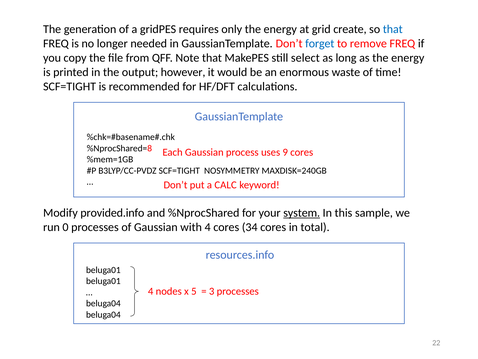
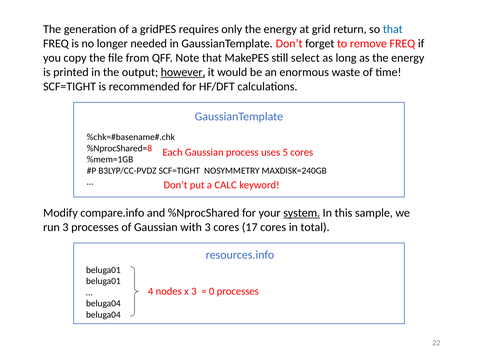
create: create -> return (350, 29)
forget colour: blue -> black (320, 44)
however underline: none -> present (183, 72)
9: 9 -> 5 (285, 152)
provided.info: provided.info -> compare.info (112, 212)
run 0: 0 -> 3 (66, 227)
with 4: 4 -> 3 (208, 227)
34: 34 -> 17 (250, 227)
x 5: 5 -> 3 (194, 291)
3: 3 -> 0 (212, 291)
